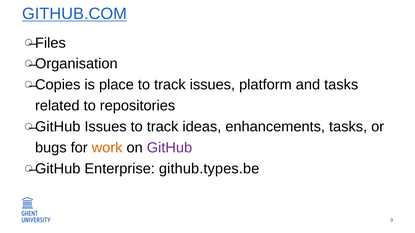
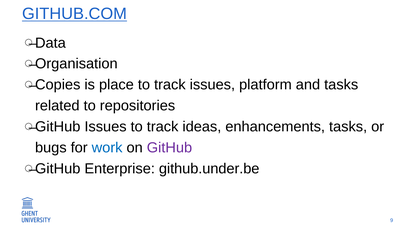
Files: Files -> Data (50, 43)
work colour: orange -> blue (107, 148)
github.types.be: github.types.be -> github.under.be (209, 169)
